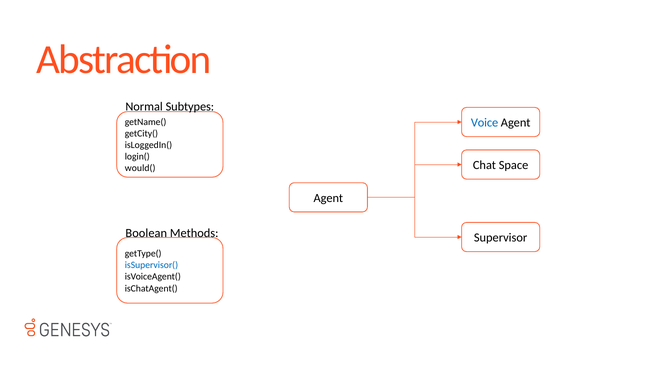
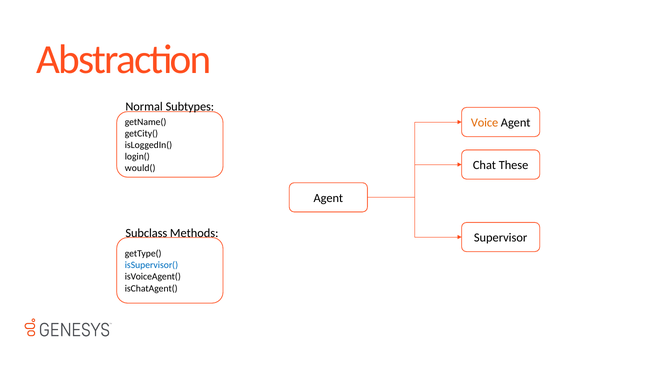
Voice colour: blue -> orange (485, 123)
Space: Space -> These (514, 165)
Boolean: Boolean -> Subclass (146, 233)
